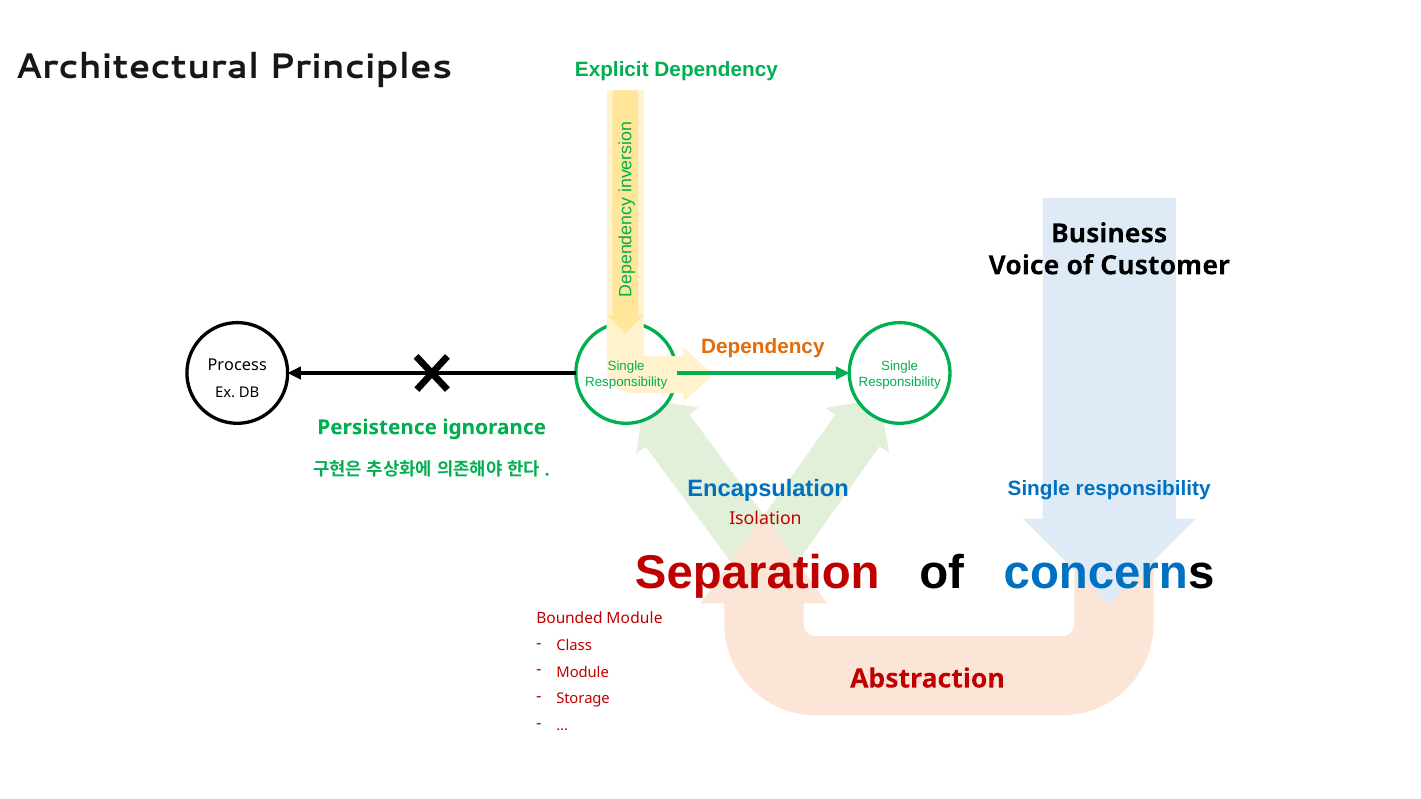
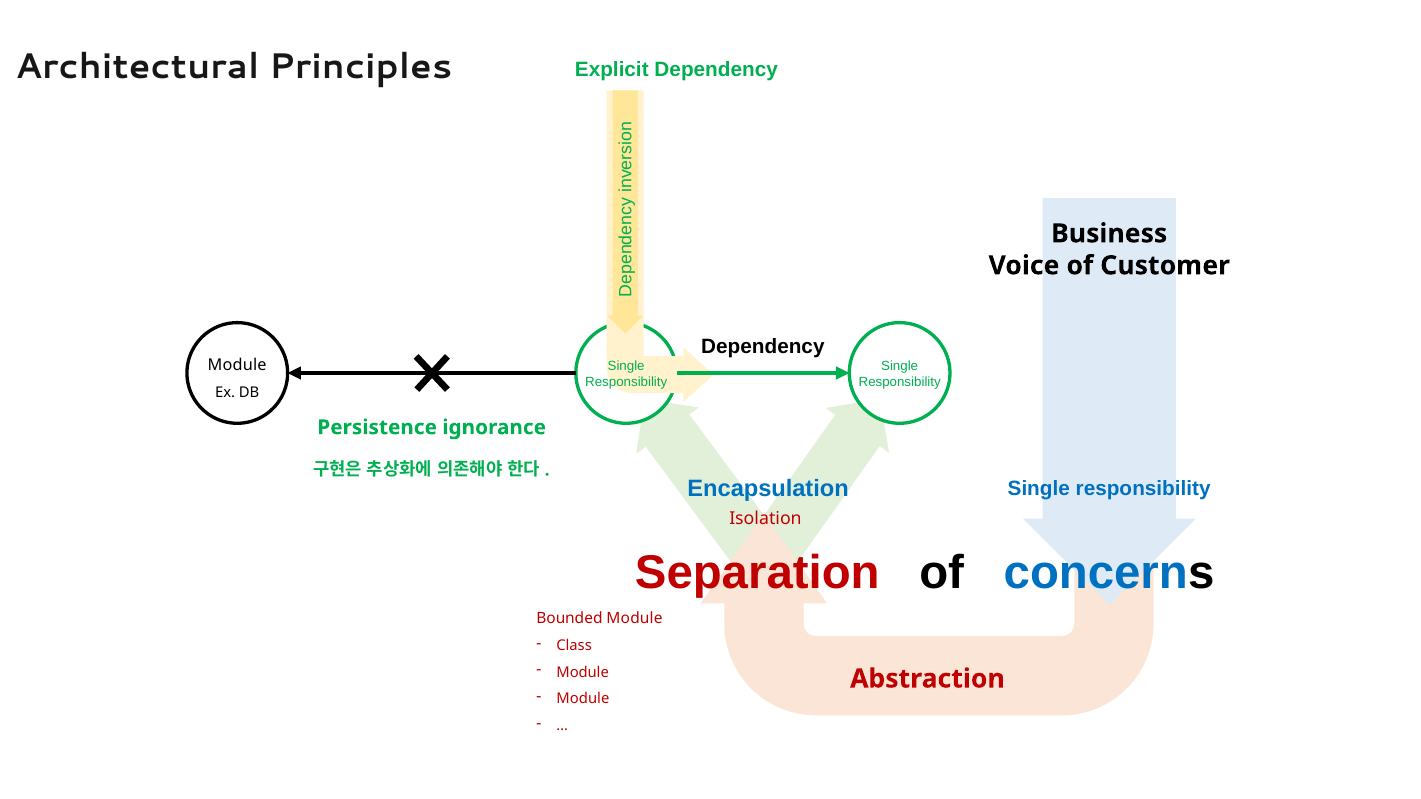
Dependency colour: orange -> black (763, 347)
Process: Process -> Module (237, 365)
Storage: Storage -> Module (583, 699)
